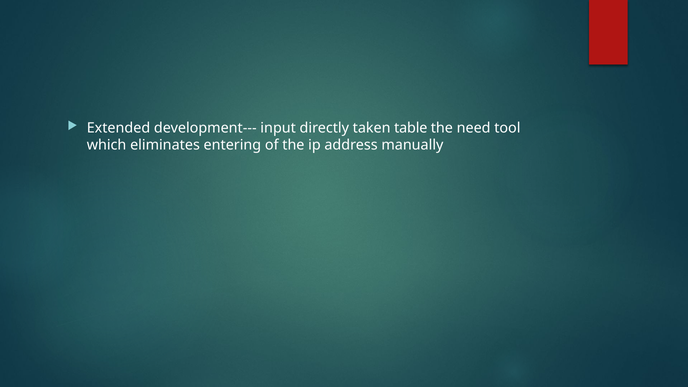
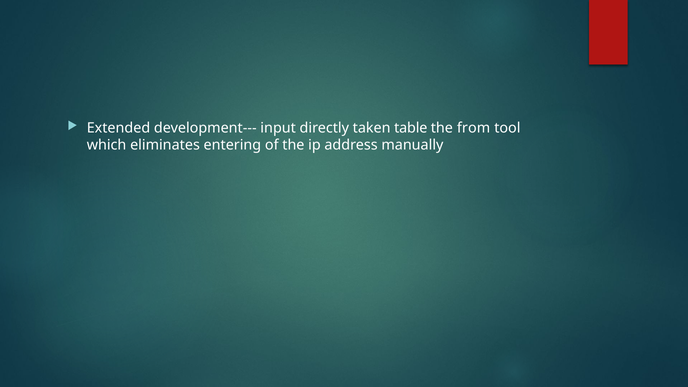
need: need -> from (474, 128)
